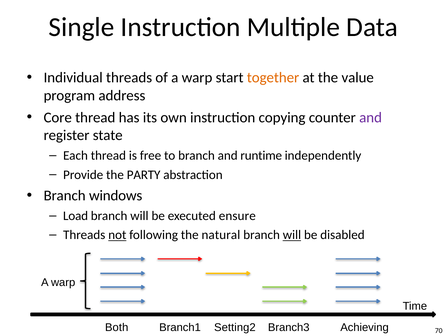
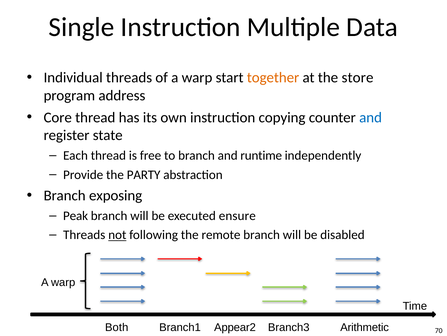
value: value -> store (358, 77)
and colour: purple -> blue (371, 117)
windows: windows -> exposing (116, 195)
Load: Load -> Peak (76, 215)
natural: natural -> remote (221, 234)
will underline: present -> none (292, 234)
Setting2: Setting2 -> Appear2 (235, 327)
Achieving: Achieving -> Arithmetic (365, 327)
